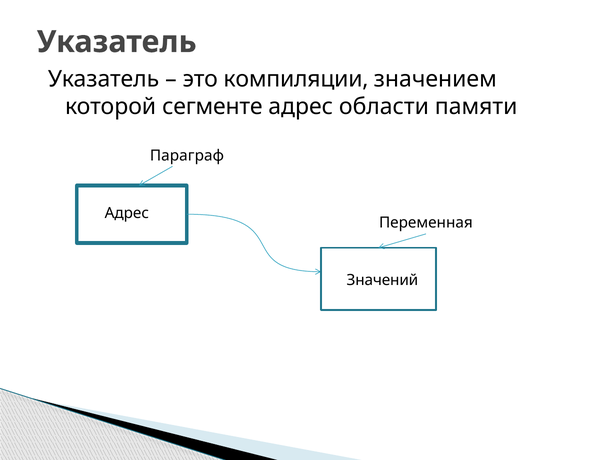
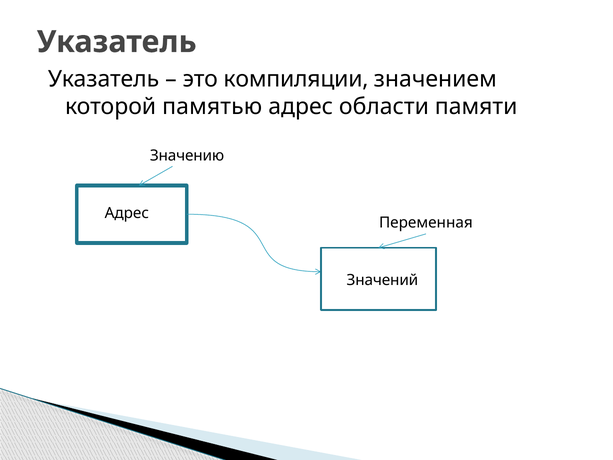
сегменте: сегменте -> памятью (212, 107)
Параграф: Параграф -> Значению (187, 156)
